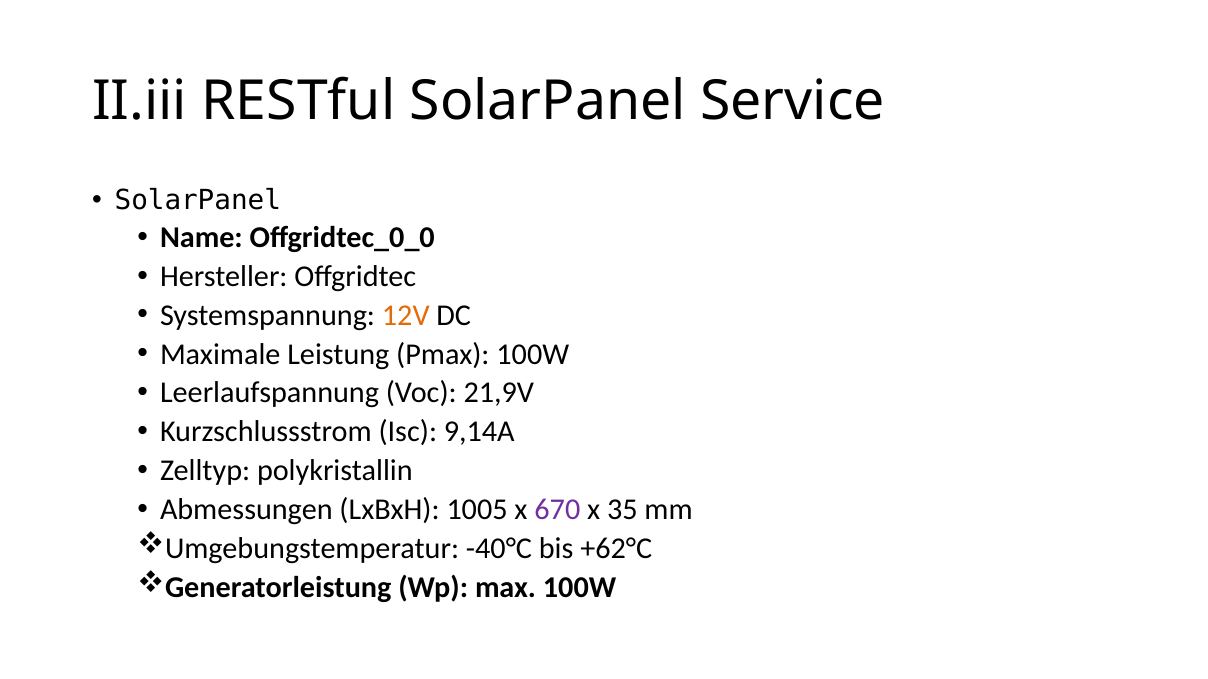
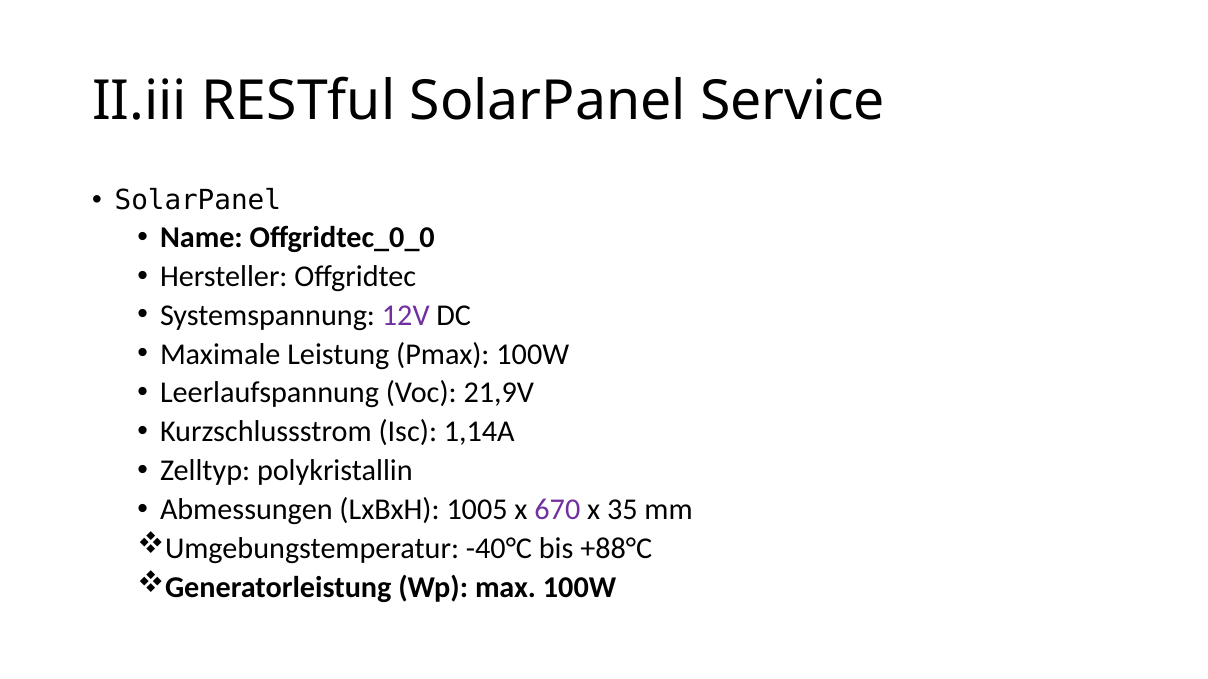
12V colour: orange -> purple (406, 315)
9,14A: 9,14A -> 1,14A (479, 432)
+62°C: +62°C -> +88°C (616, 549)
